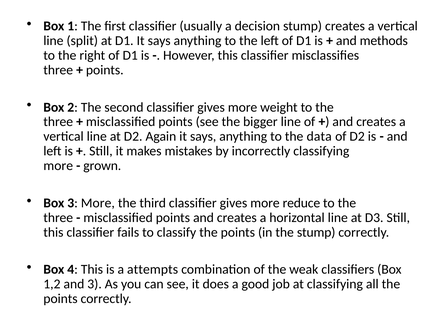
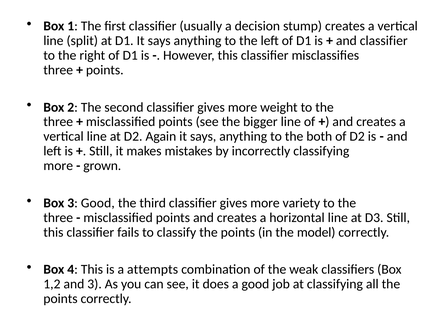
and methods: methods -> classifier (384, 41)
data: data -> both (319, 137)
3 More: More -> Good (98, 203)
reduce: reduce -> variety (301, 203)
the stump: stump -> model (316, 233)
